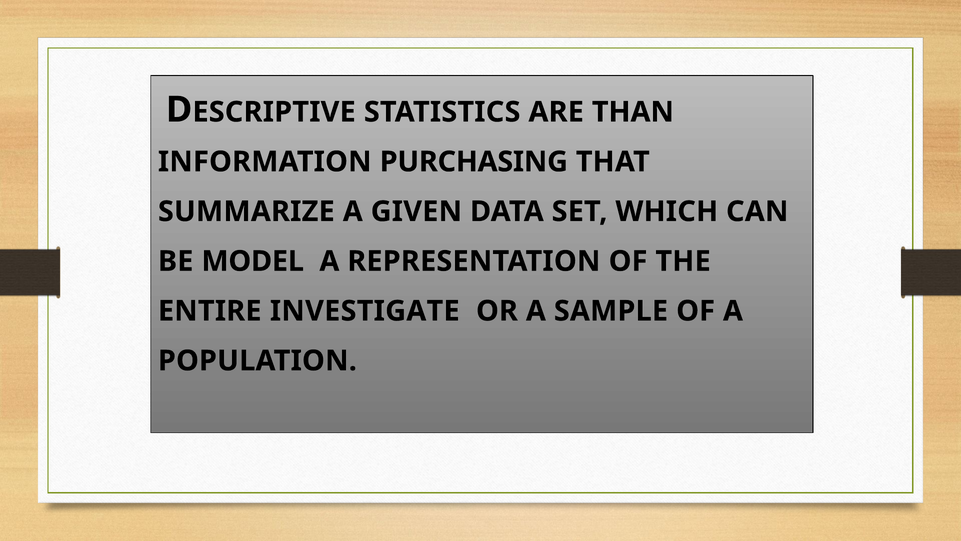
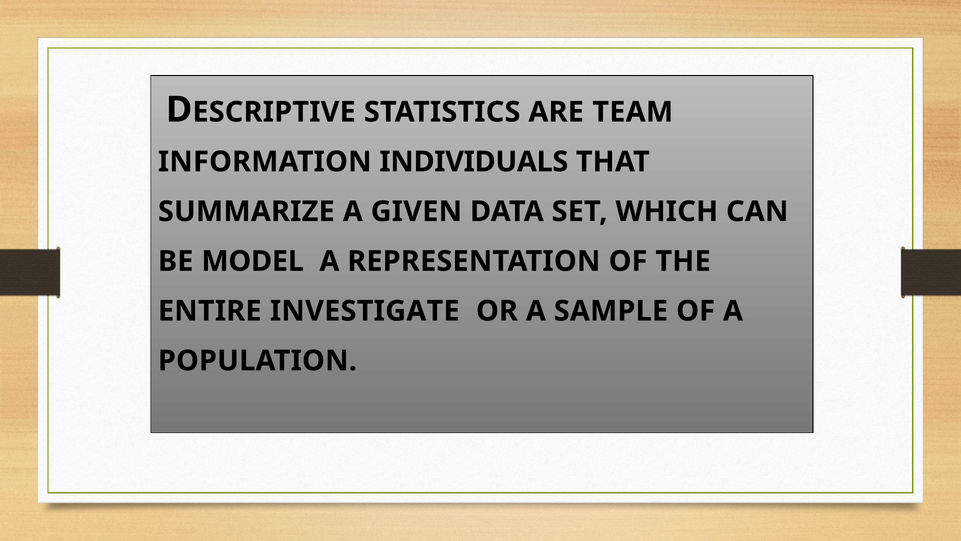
THAN: THAN -> TEAM (633, 112)
PURCHASING: PURCHASING -> INDIVIDUALS (474, 162)
